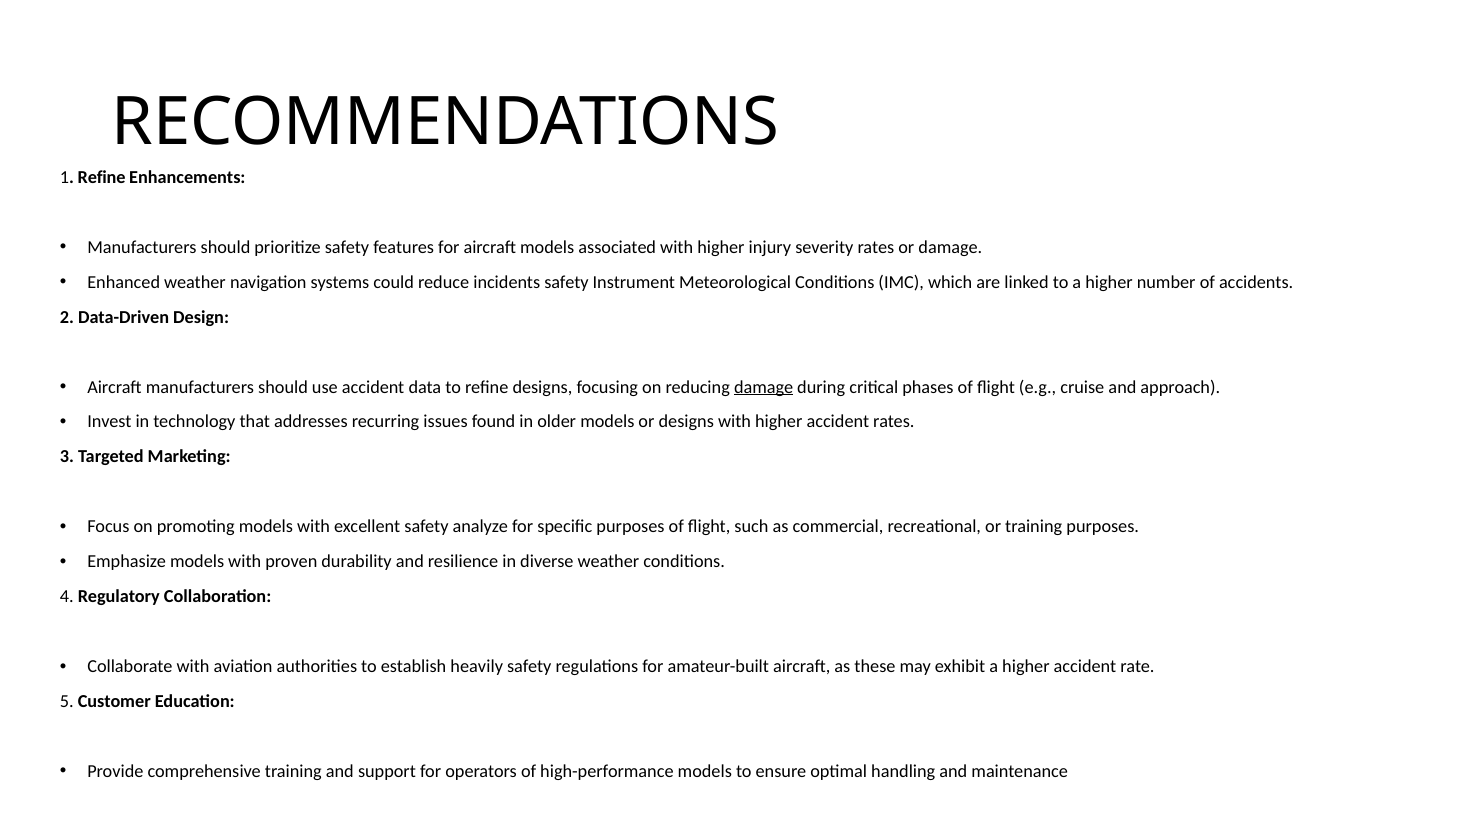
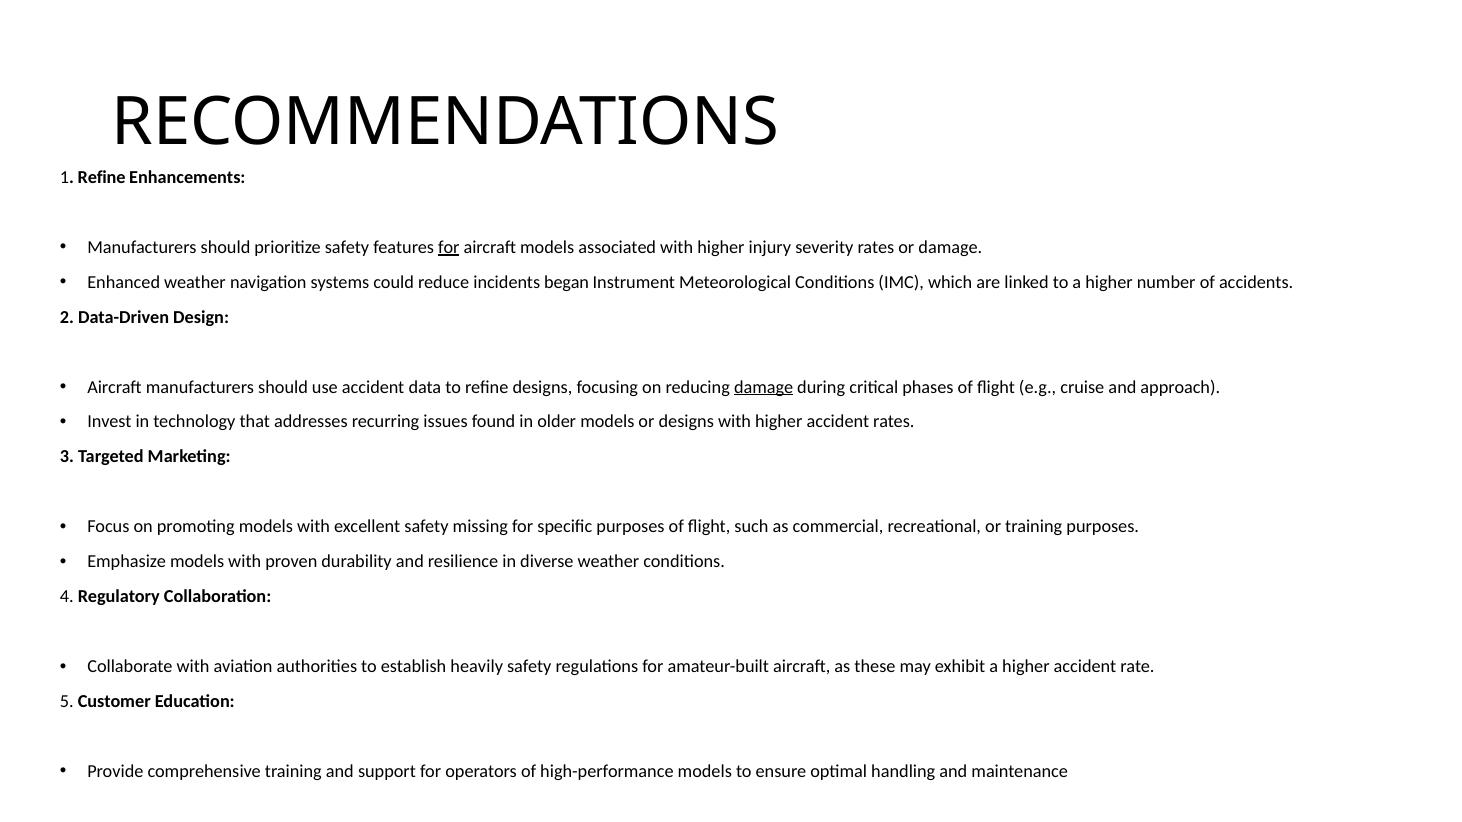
for underline: none -> present (449, 247)
incidents safety: safety -> began (567, 282)
analyze: analyze -> missing (480, 527)
